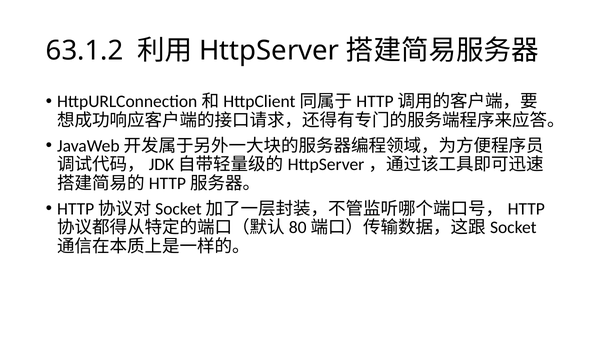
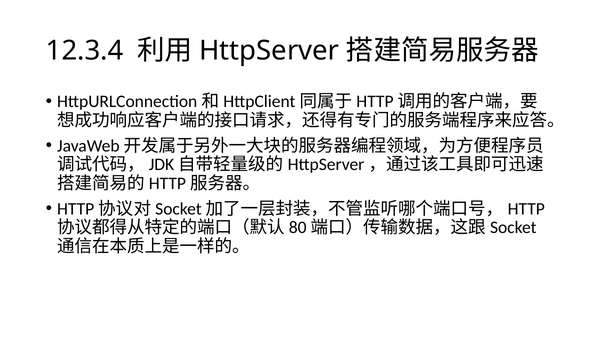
63.1.2: 63.1.2 -> 12.3.4 (85, 50)
